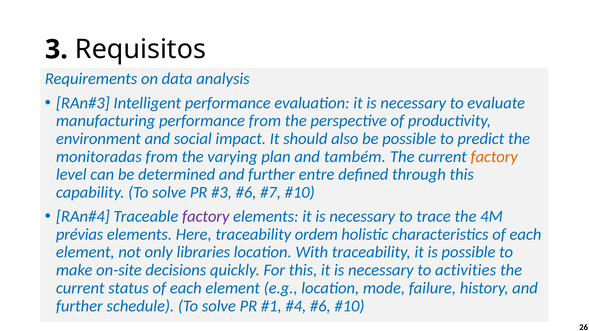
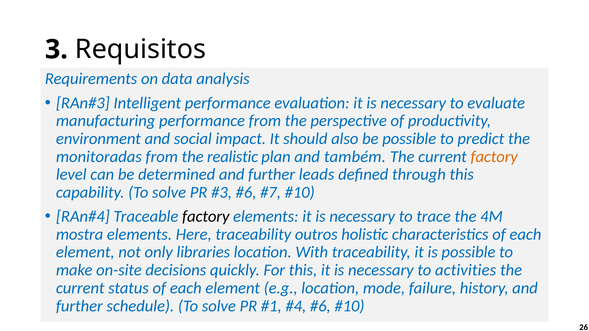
varying: varying -> realistic (233, 157)
entre: entre -> leads (317, 175)
factory colour: purple -> black (206, 217)
prévias: prévias -> mostra (80, 235)
ordem: ordem -> outros (316, 235)
